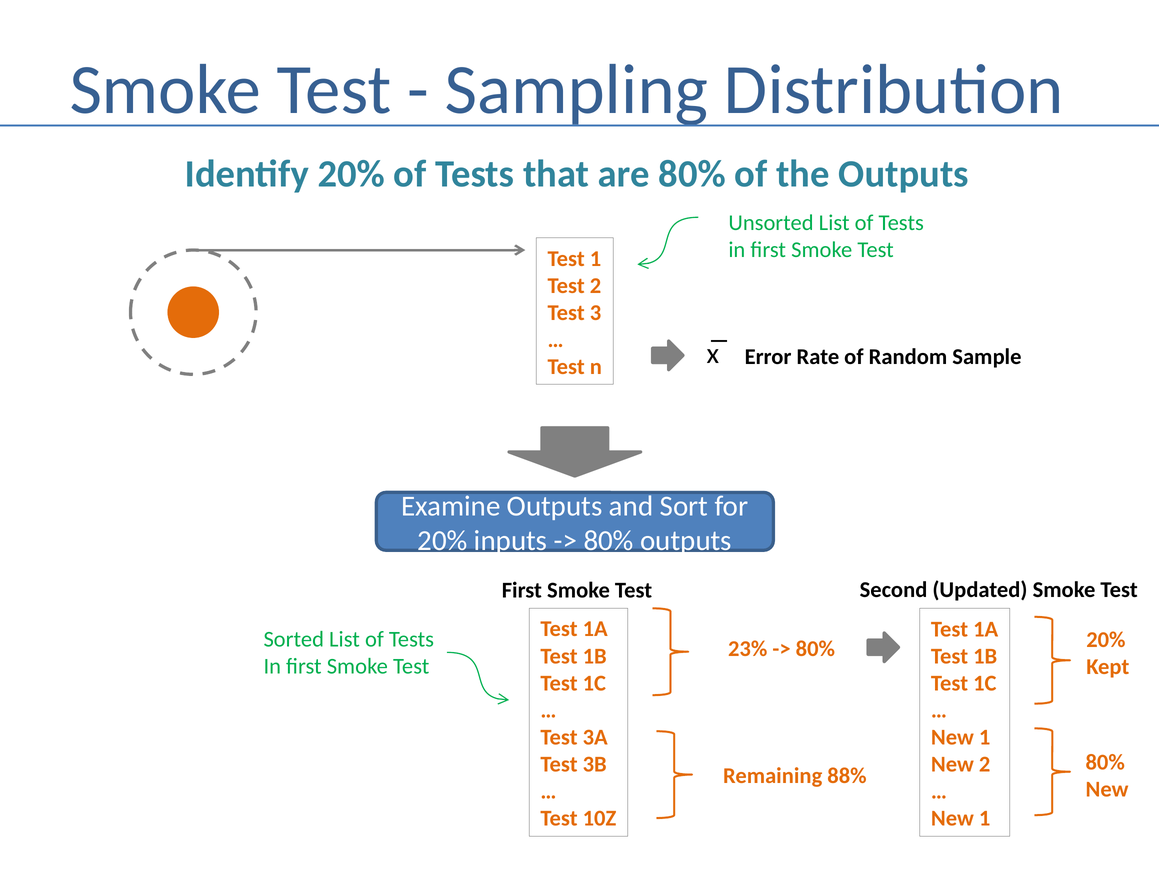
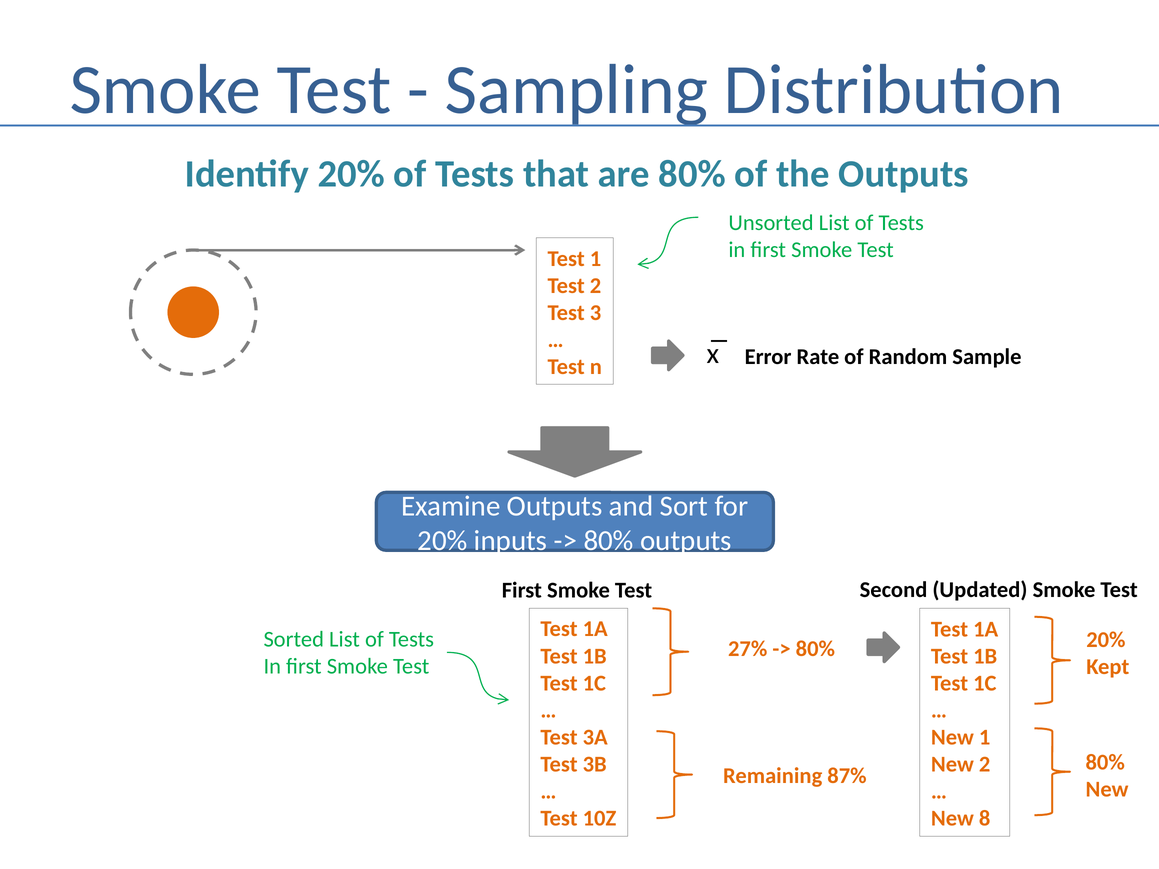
23%: 23% -> 27% (748, 649)
88%: 88% -> 87% (847, 776)
1: 1 -> 8 (985, 819)
